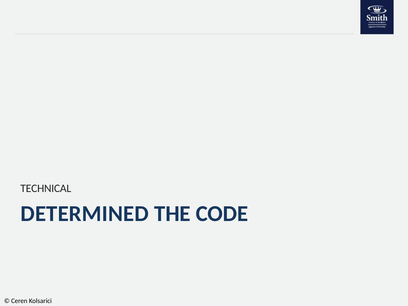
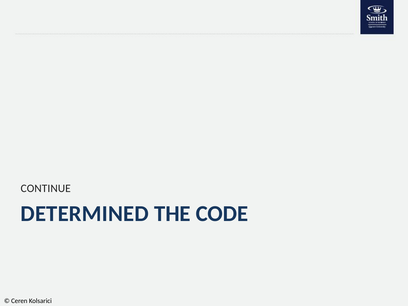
TECHNICAL: TECHNICAL -> CONTINUE (46, 189)
